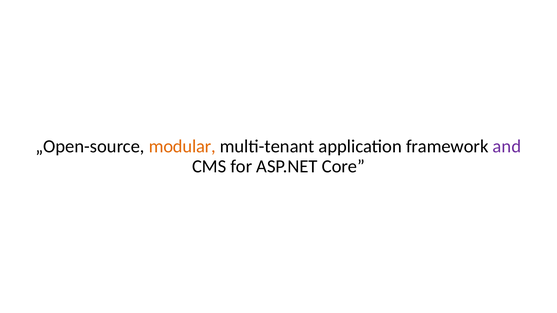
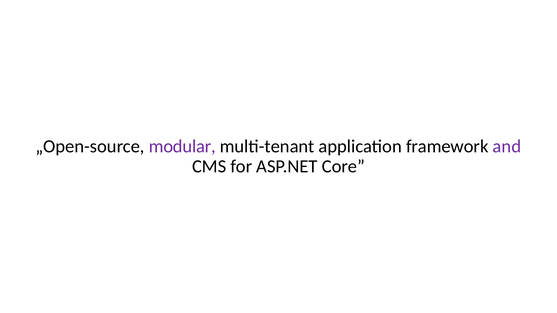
modular colour: orange -> purple (182, 146)
